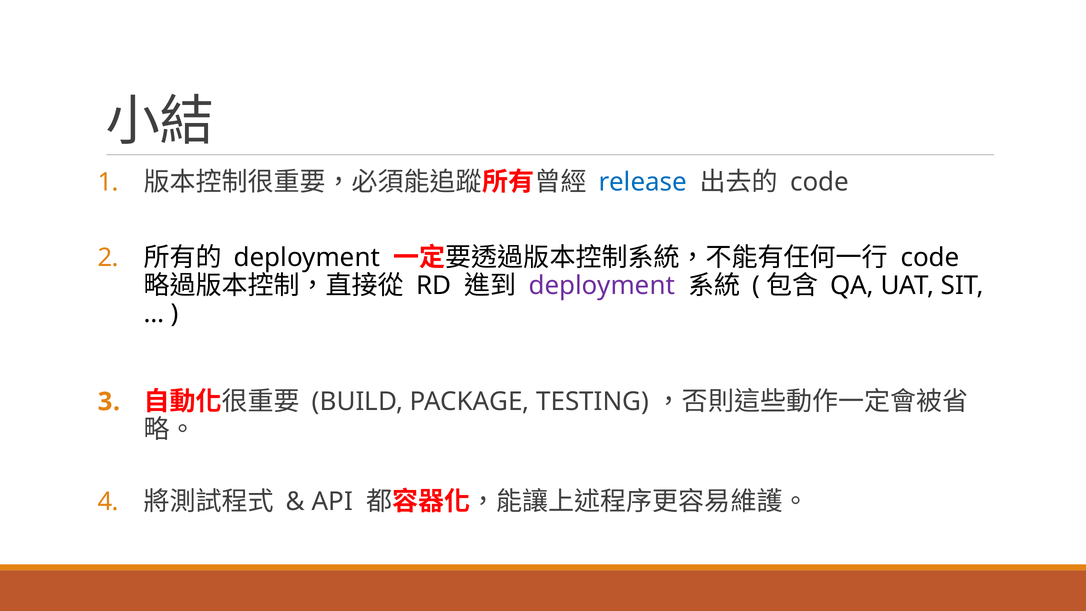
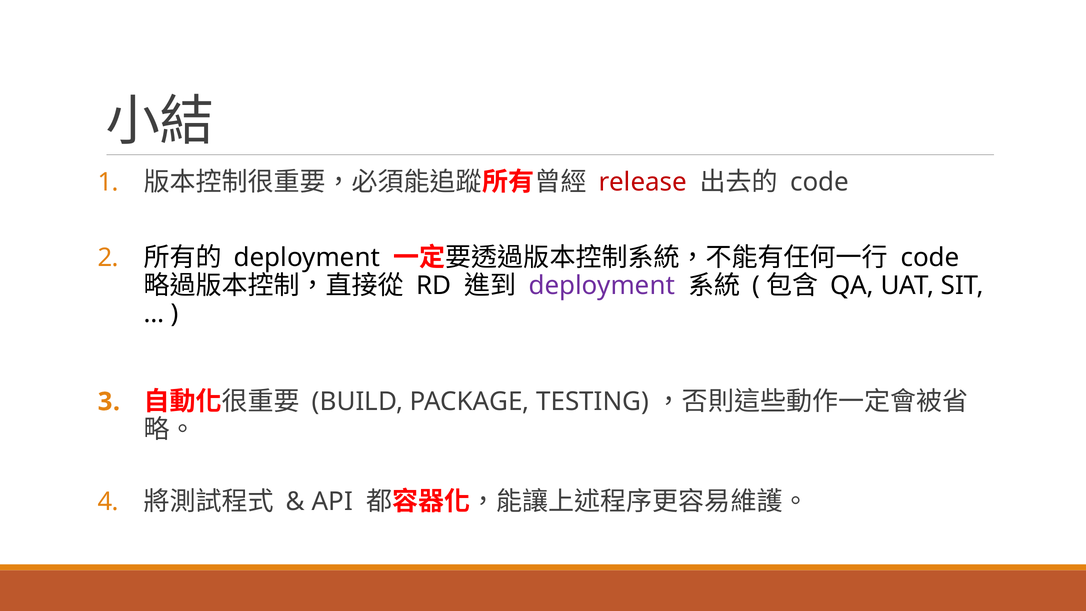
release colour: blue -> red (643, 182)
